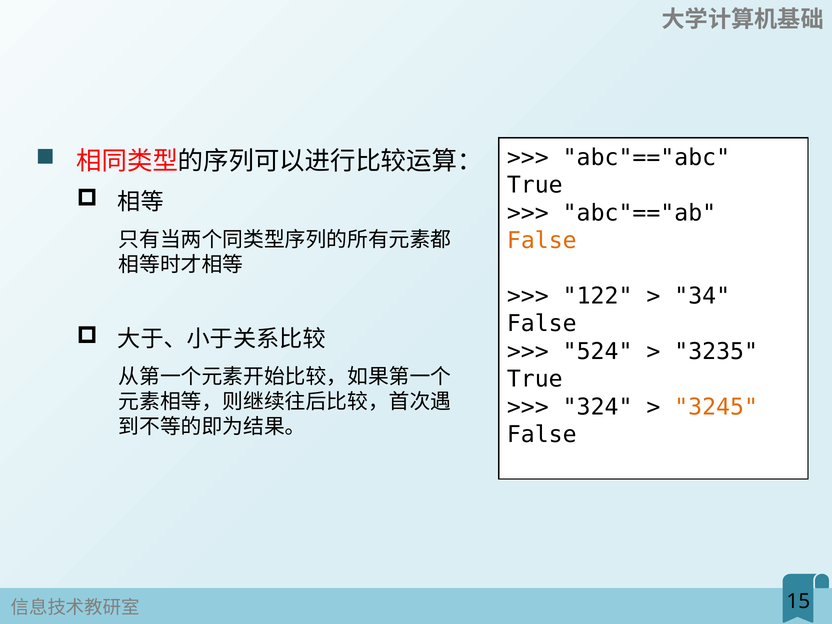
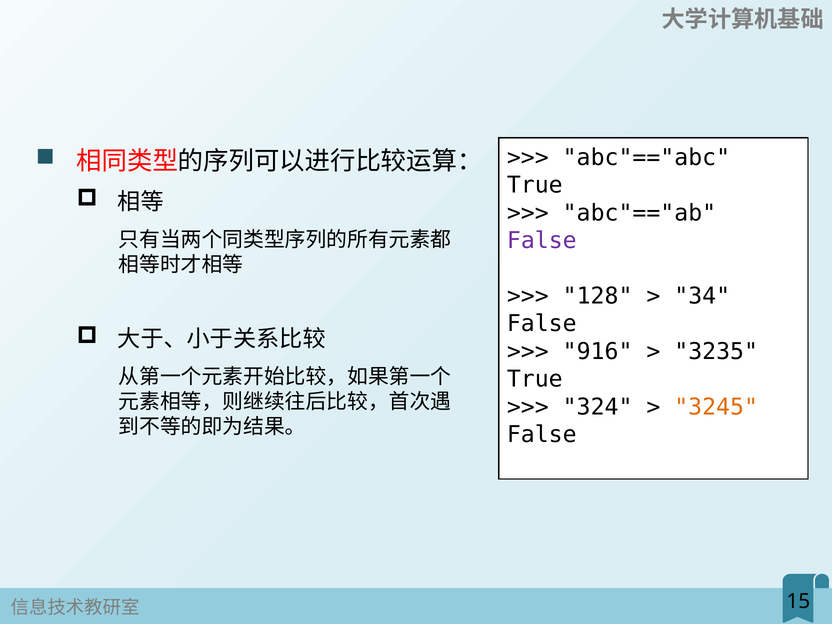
False colour: orange -> purple (542, 241)
122: 122 -> 128 (598, 296)
524: 524 -> 916 (598, 352)
